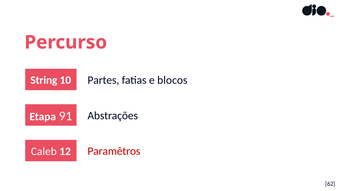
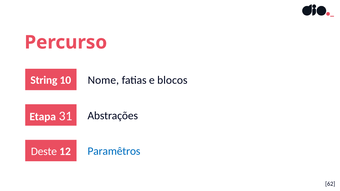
Partes: Partes -> Nome (103, 80)
91: 91 -> 31 (66, 116)
Caleb: Caleb -> Deste (44, 152)
Paramêtros colour: red -> blue (114, 151)
